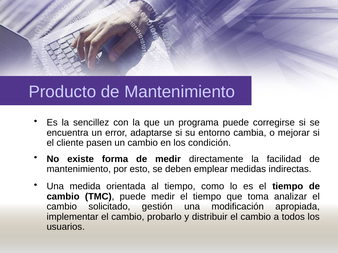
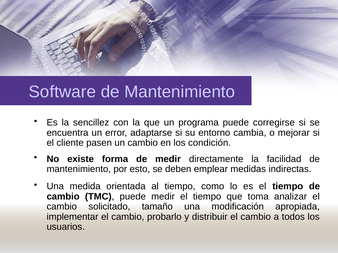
Producto: Producto -> Software (62, 92)
gestión: gestión -> tamaño (157, 207)
